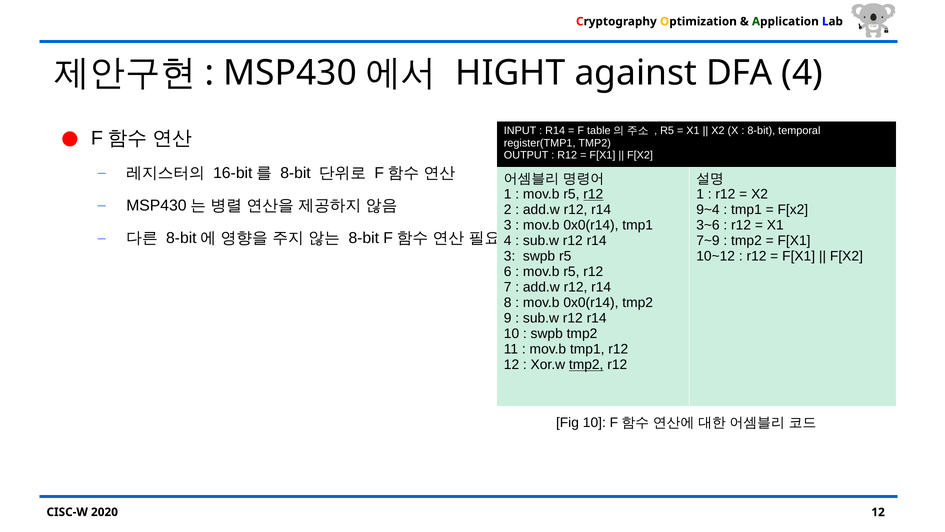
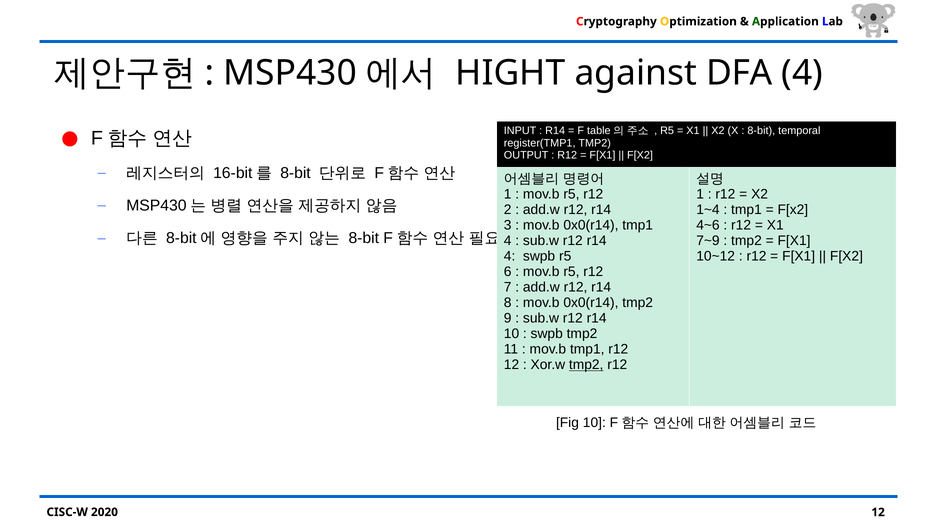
r12 underline: present -> none (593, 194)
9~4: 9~4 -> 1~4 (708, 210)
3~6: 3~6 -> 4~6 (708, 225)
3: 3 -> 4 (510, 256)
